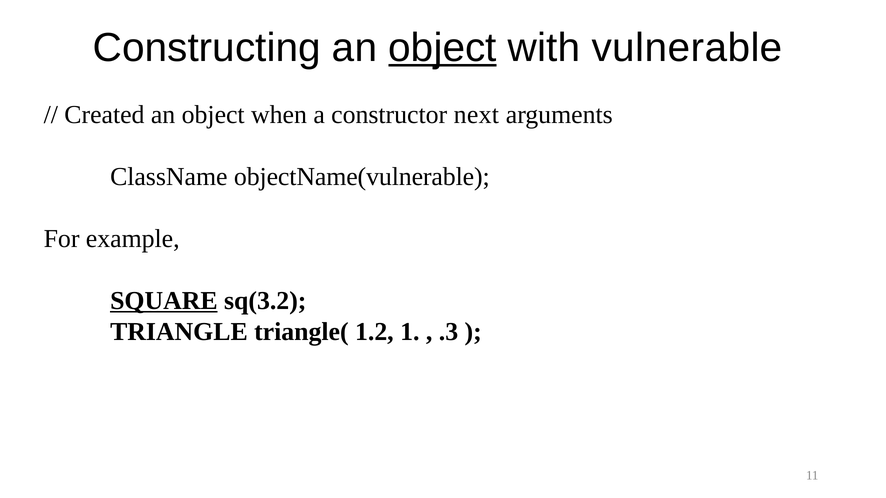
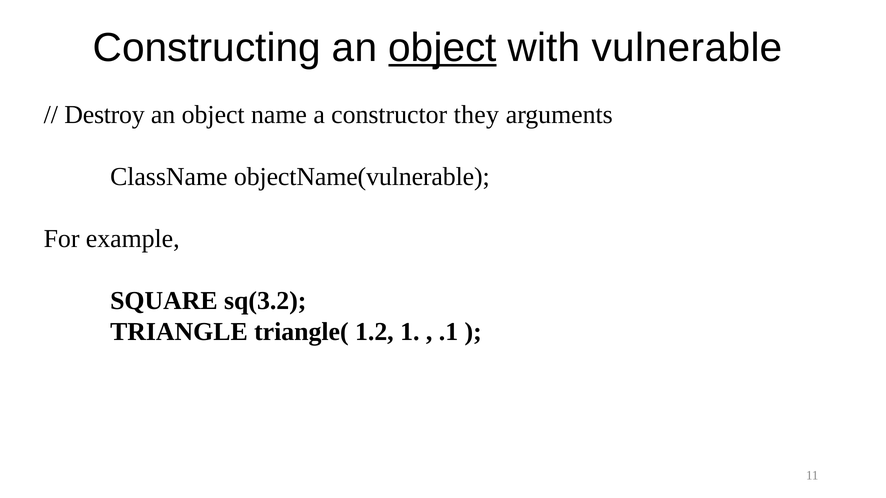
Created: Created -> Destroy (105, 115)
when: when -> name (279, 115)
next: next -> they (476, 115)
SQUARE underline: present -> none (164, 301)
.3: .3 -> .1 (449, 332)
